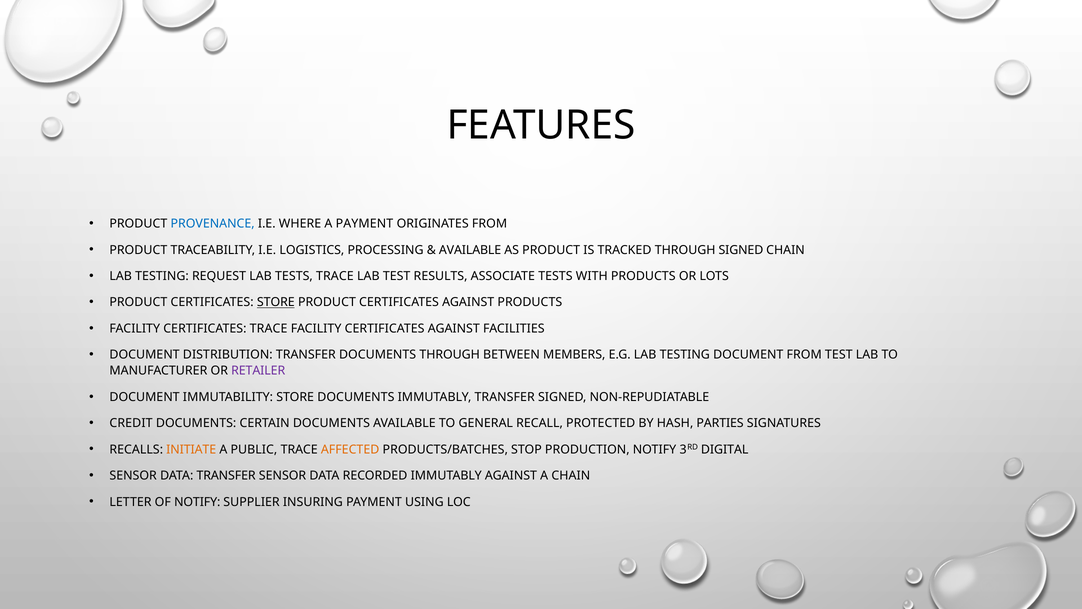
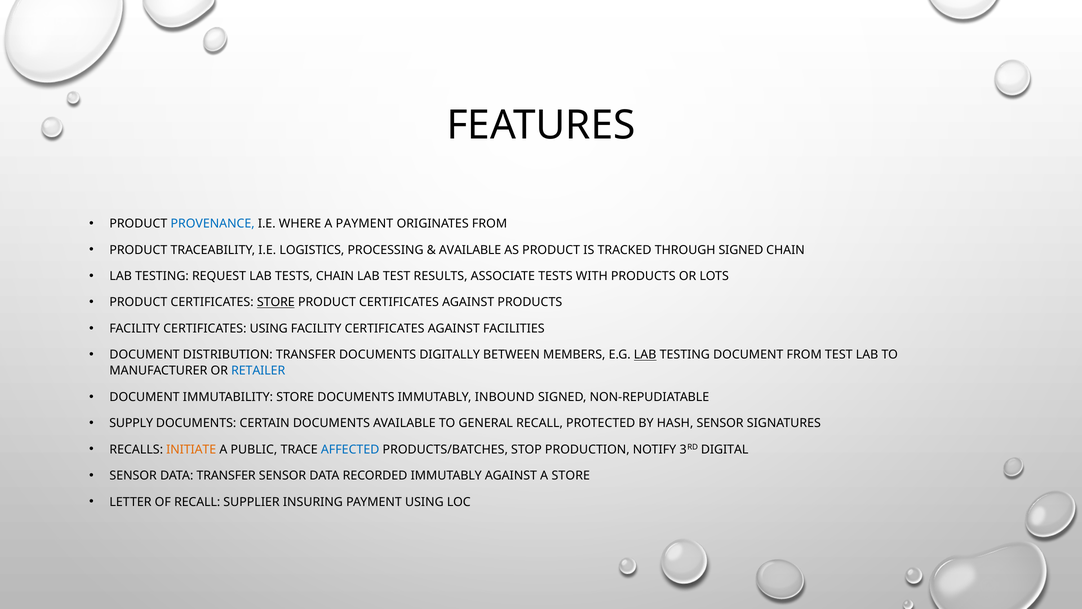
TESTS TRACE: TRACE -> CHAIN (335, 276)
CERTIFICATES TRACE: TRACE -> USING (269, 328)
DOCUMENTS THROUGH: THROUGH -> DIGITALLY (450, 355)
LAB underline: none -> present (645, 355)
RETAILER colour: purple -> blue (258, 371)
IMMUTABLY TRANSFER: TRANSFER -> INBOUND (505, 397)
CREDIT: CREDIT -> SUPPLY (131, 423)
HASH PARTIES: PARTIES -> SENSOR (720, 423)
AFFECTED colour: orange -> blue (350, 449)
A CHAIN: CHAIN -> STORE (571, 475)
OF NOTIFY: NOTIFY -> RECALL (197, 502)
